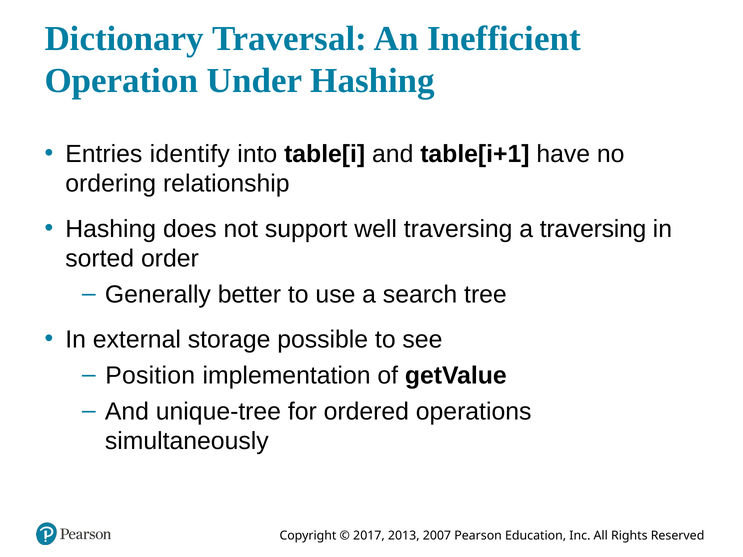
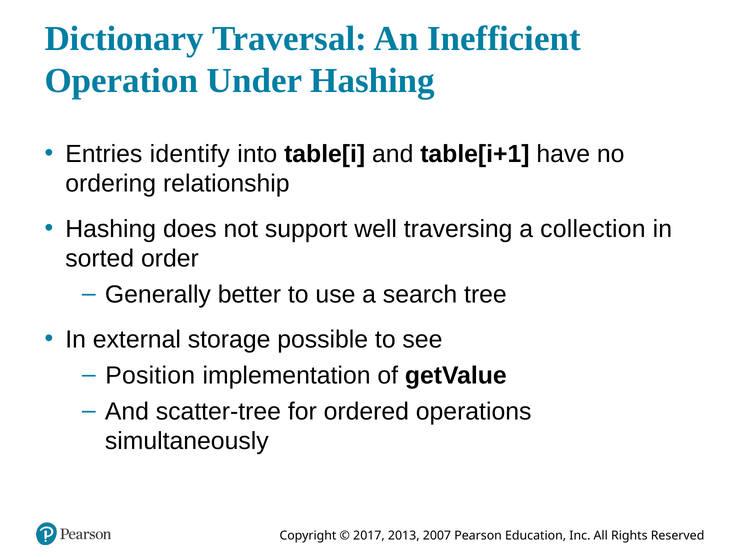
a traversing: traversing -> collection (593, 229)
unique-tree: unique-tree -> scatter-tree (218, 412)
